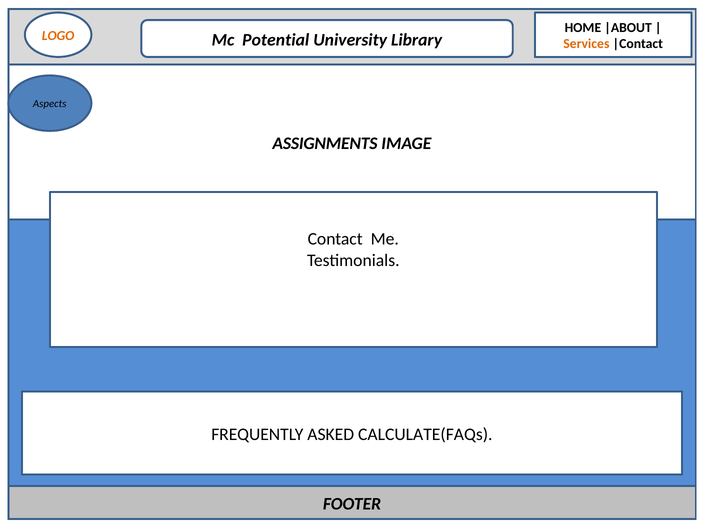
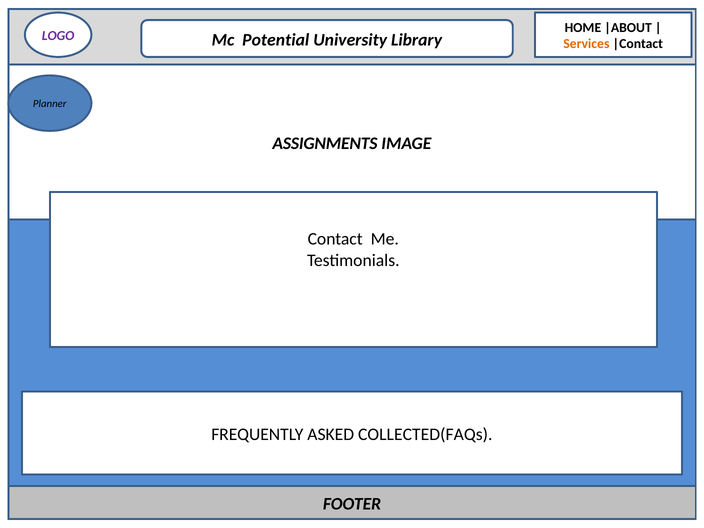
LOGO colour: orange -> purple (58, 36)
Aspects: Aspects -> Planner (50, 104)
CALCULATE(FAQs: CALCULATE(FAQs -> COLLECTED(FAQs (425, 434)
